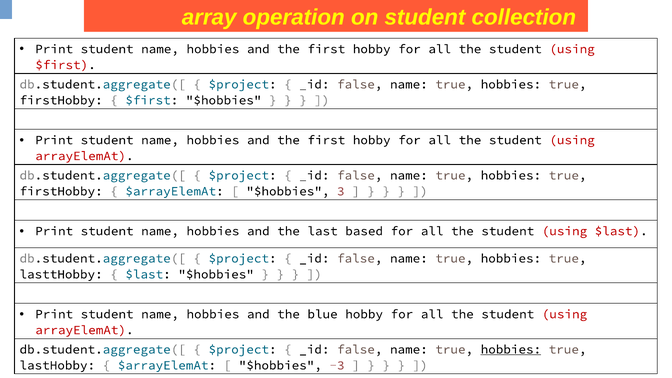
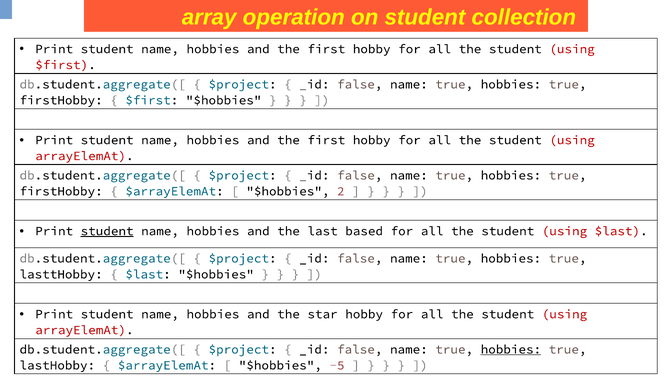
3: 3 -> 2 (341, 191)
student underline: none -> present (107, 231)
blue: blue -> star (323, 314)
-3: -3 -> -5 (337, 365)
